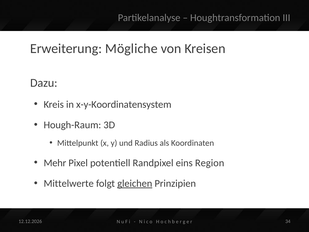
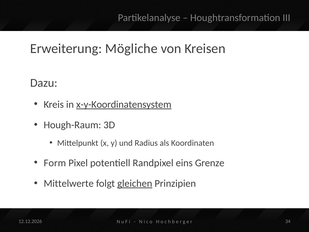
x-y-Koordinatensystem underline: none -> present (124, 104)
Mehr: Mehr -> Form (55, 163)
Region: Region -> Grenze (210, 163)
